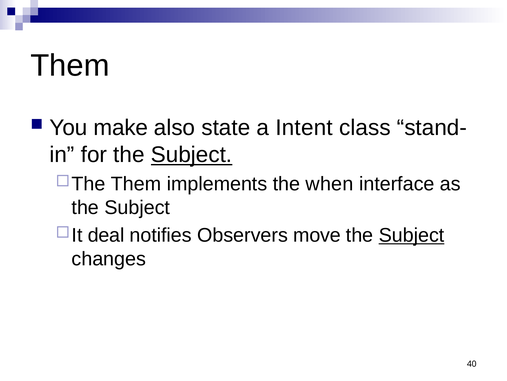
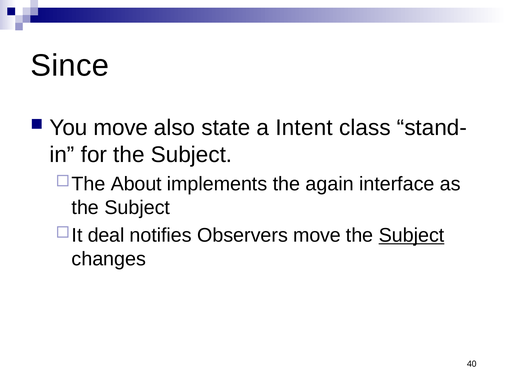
Them: Them -> Since (70, 66)
You make: make -> move (121, 127)
Subject underline: present -> none (192, 155)
Them: Them -> About (136, 184)
when: when -> again (330, 184)
